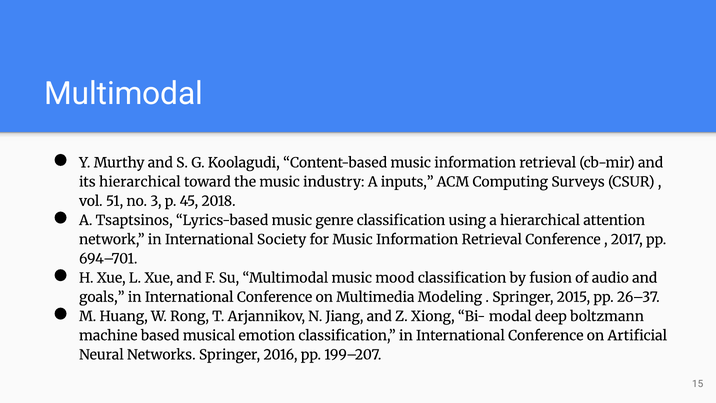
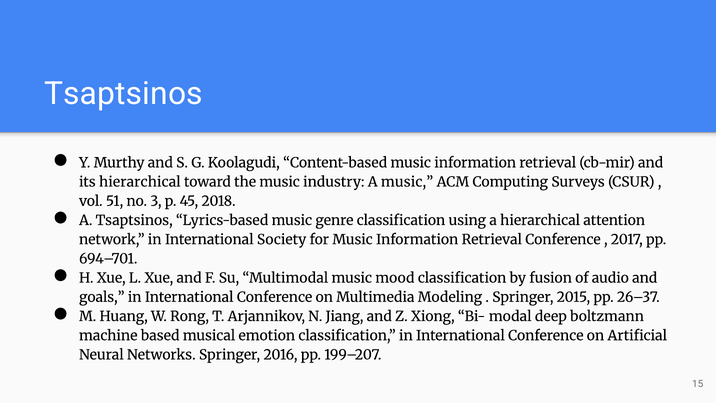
Multimodal: Multimodal -> Tsaptsinos (123, 94)
A inputs: inputs -> music (407, 182)
